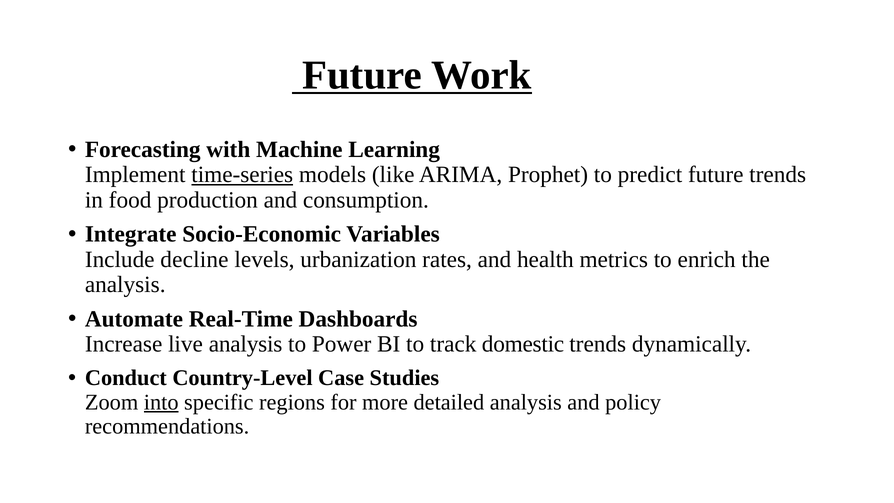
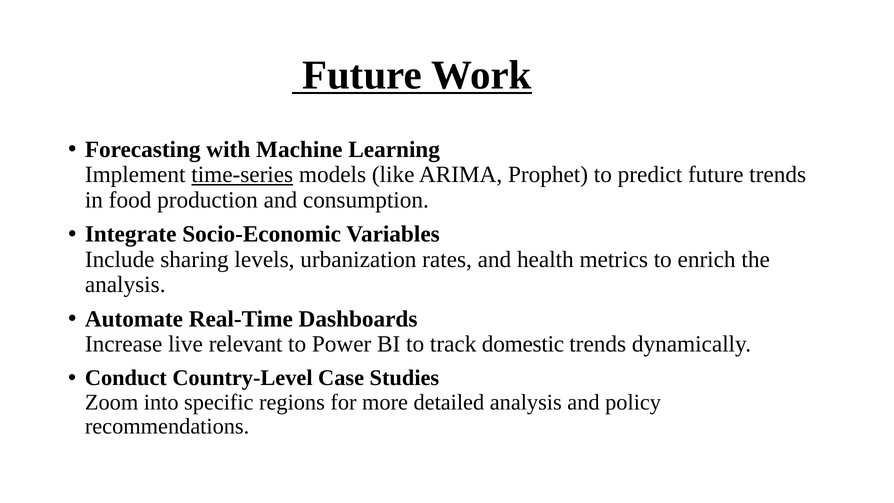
decline: decline -> sharing (195, 259)
live analysis: analysis -> relevant (246, 344)
into underline: present -> none (161, 402)
